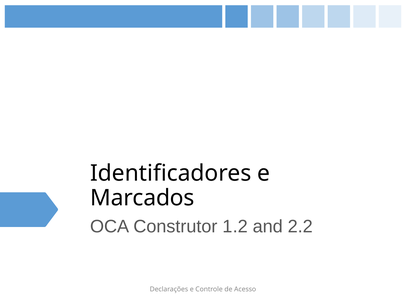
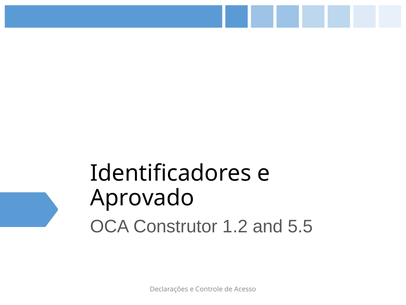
Marcados: Marcados -> Aprovado (142, 198)
2.2: 2.2 -> 5.5 (300, 226)
